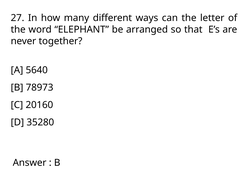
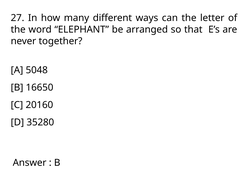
5640: 5640 -> 5048 (37, 70)
78973: 78973 -> 16650 (40, 87)
